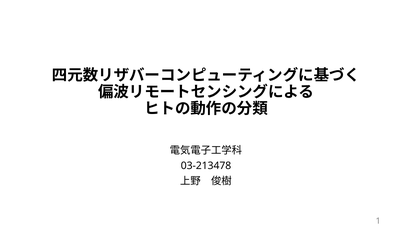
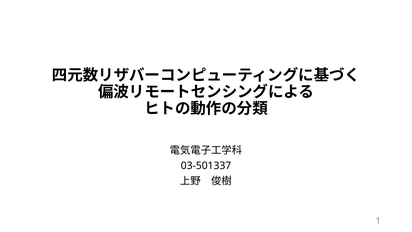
03-213478: 03-213478 -> 03-501337 (206, 166)
